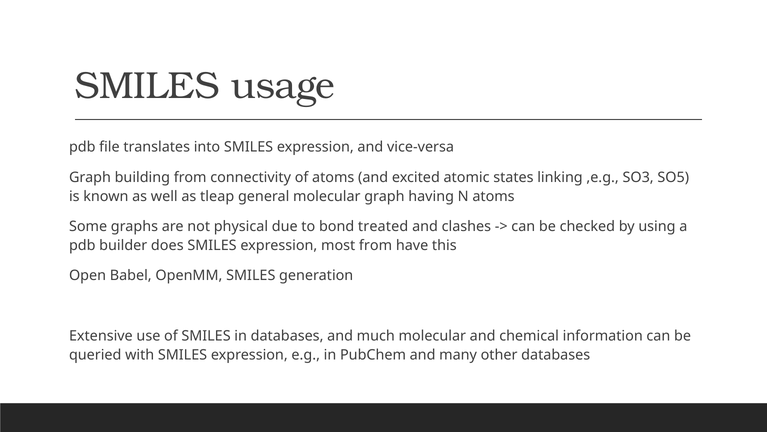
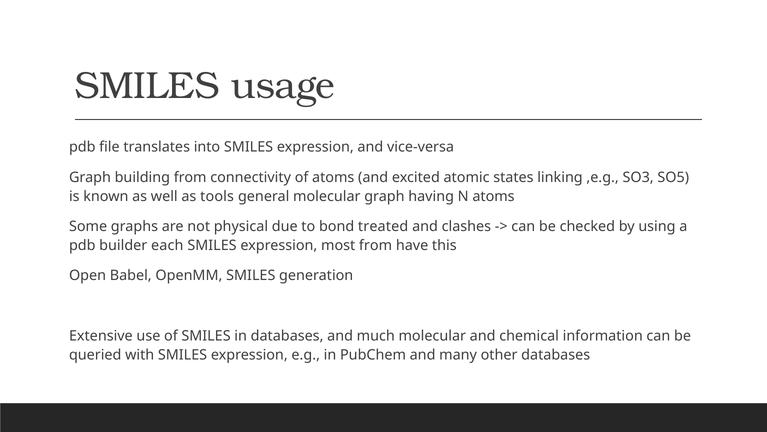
tleap: tleap -> tools (217, 196)
does: does -> each (167, 245)
